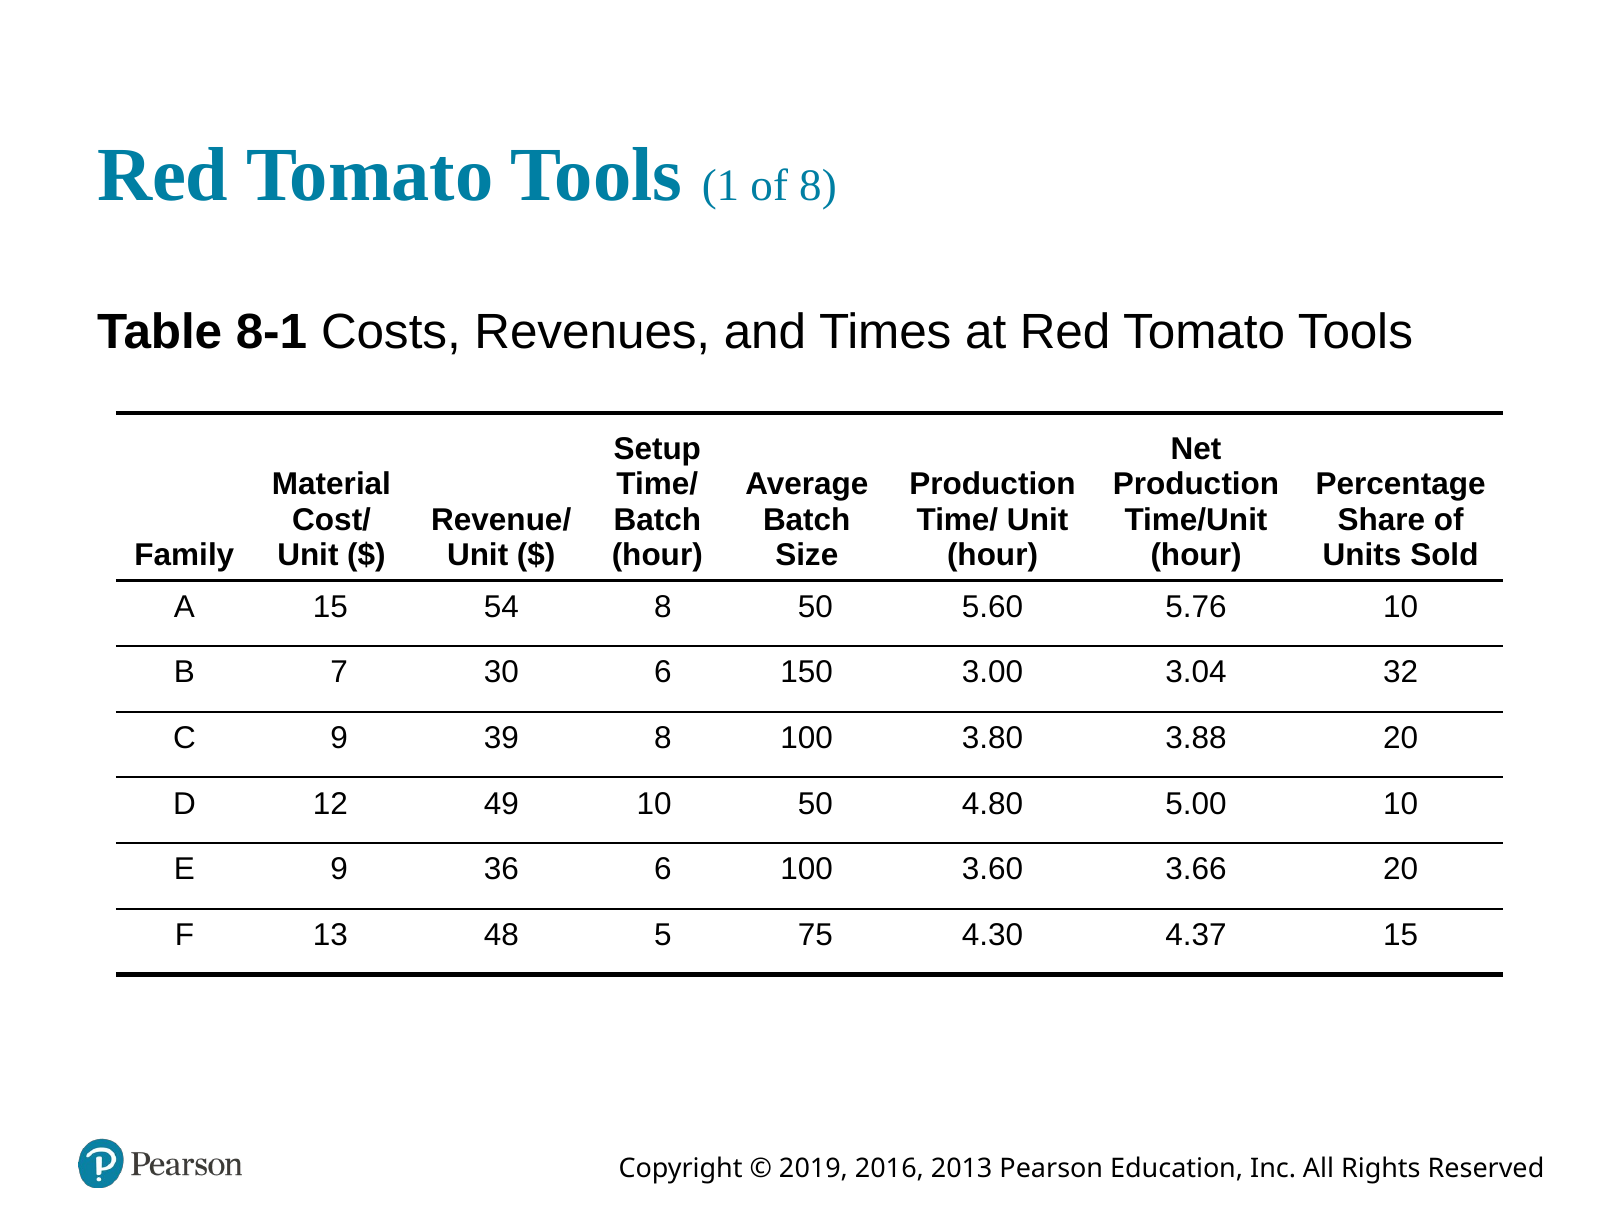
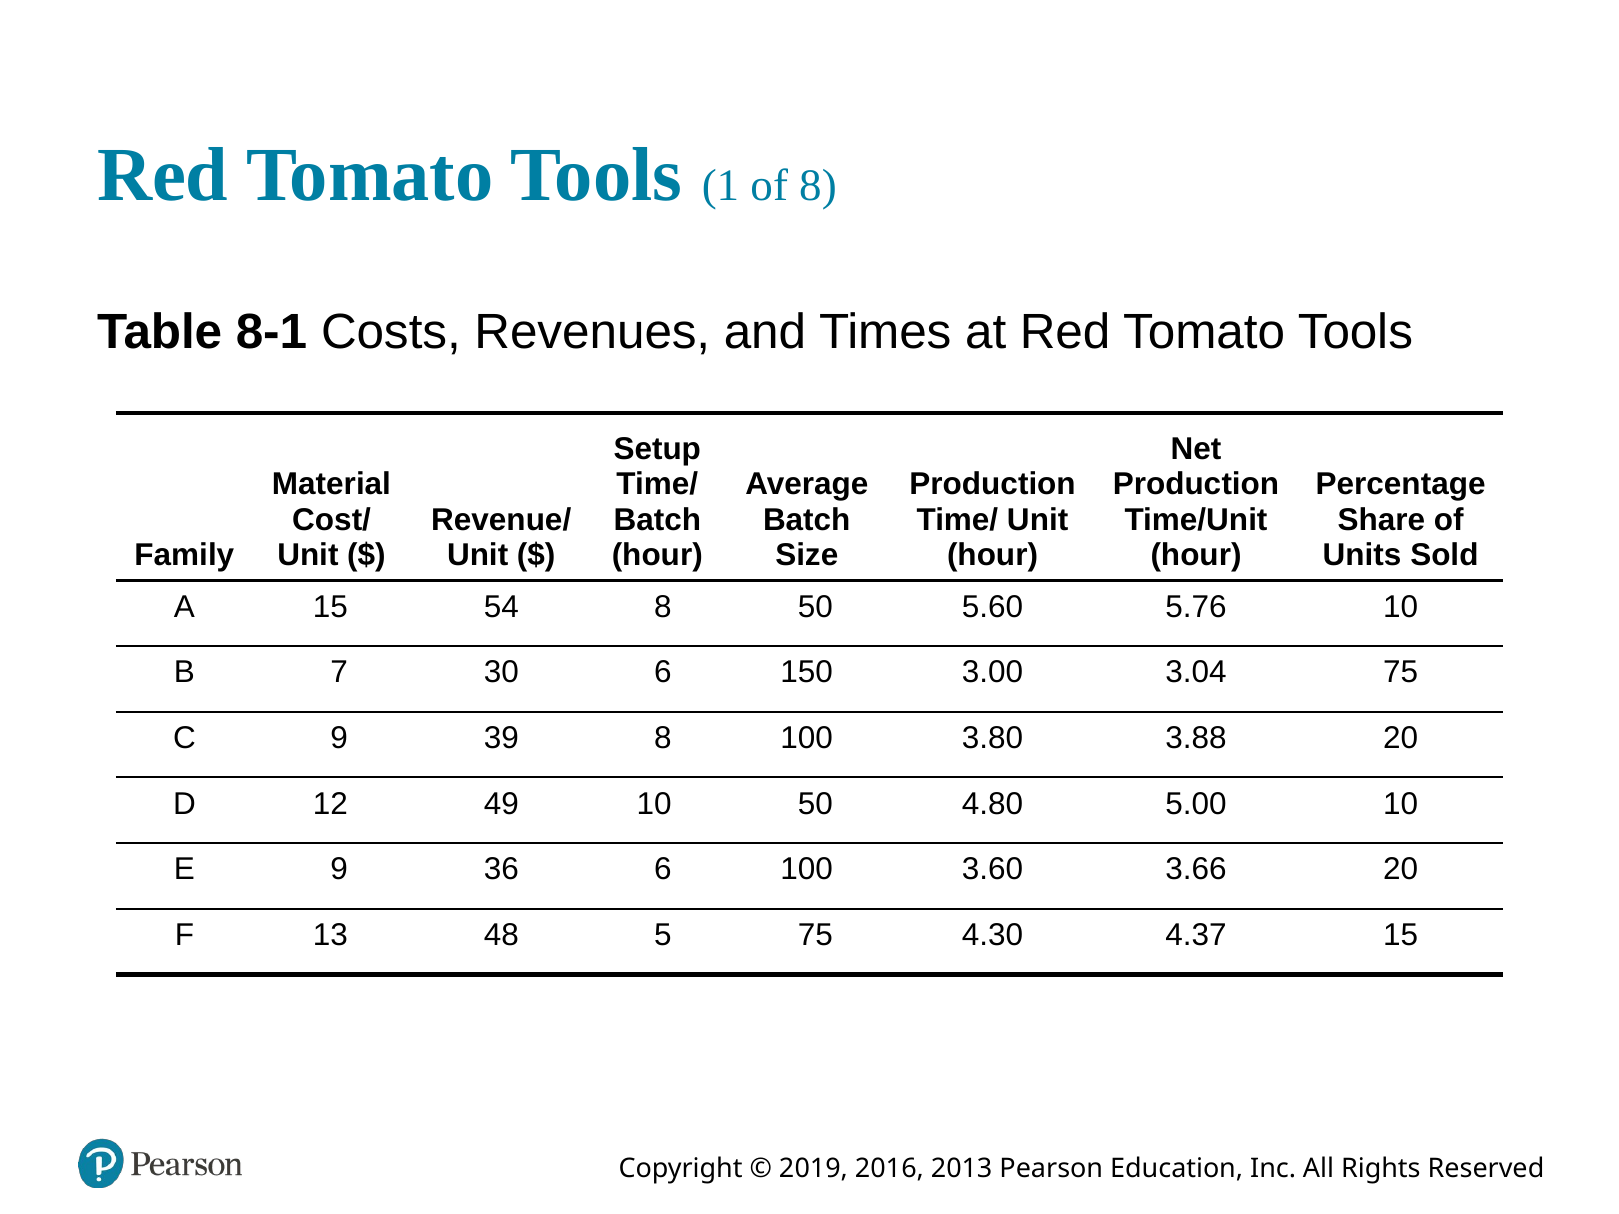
3.04 32: 32 -> 75 (1401, 673)
